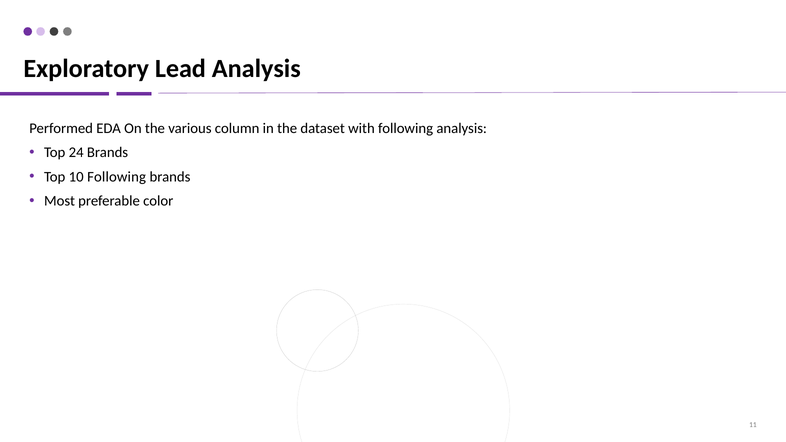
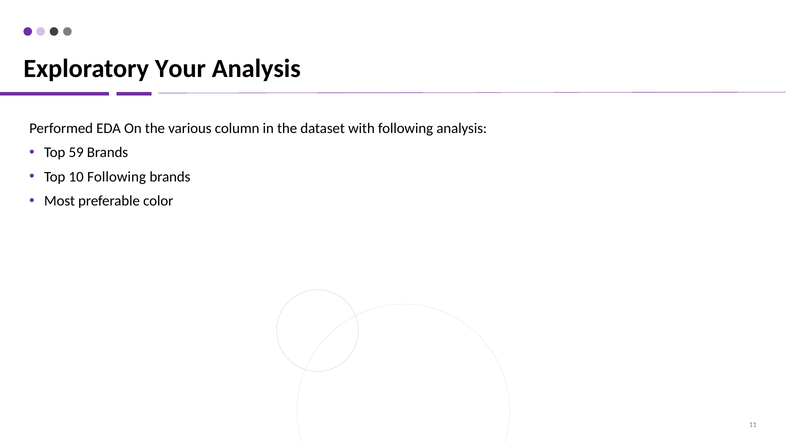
Lead: Lead -> Your (180, 68)
24: 24 -> 59 (76, 153)
